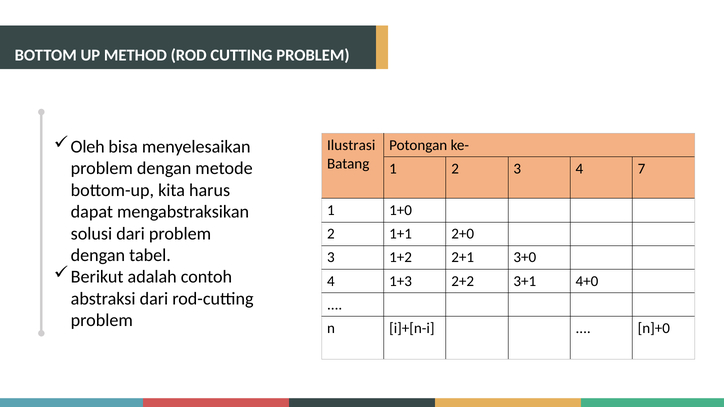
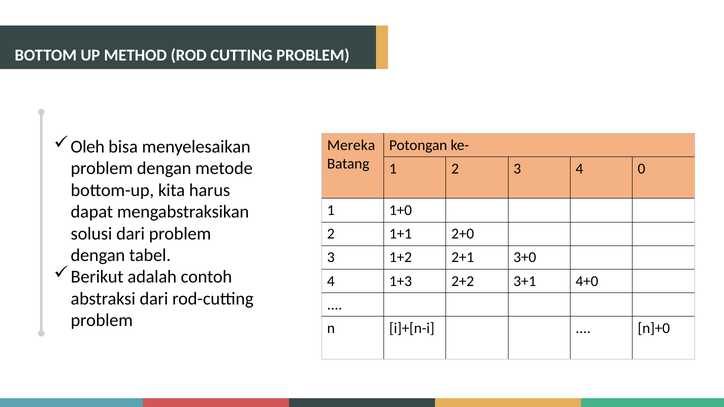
Ilustrasi: Ilustrasi -> Mereka (351, 145)
7: 7 -> 0 (642, 169)
